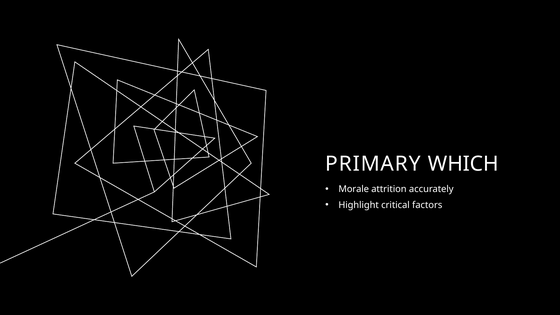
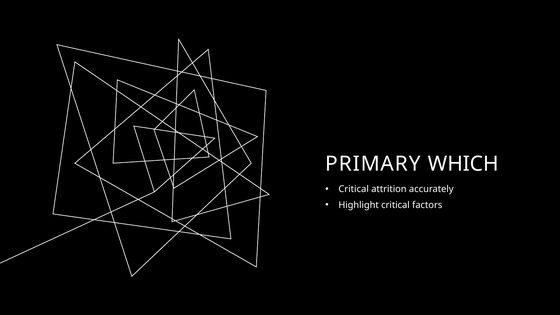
Morale: Morale -> Critical (354, 189)
